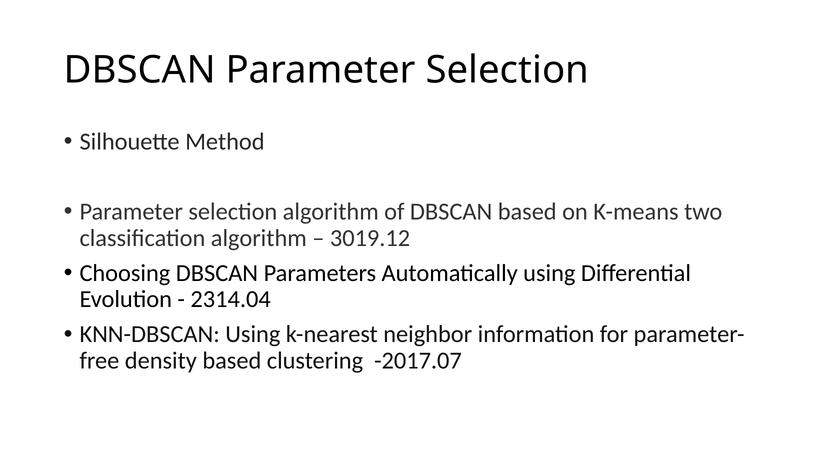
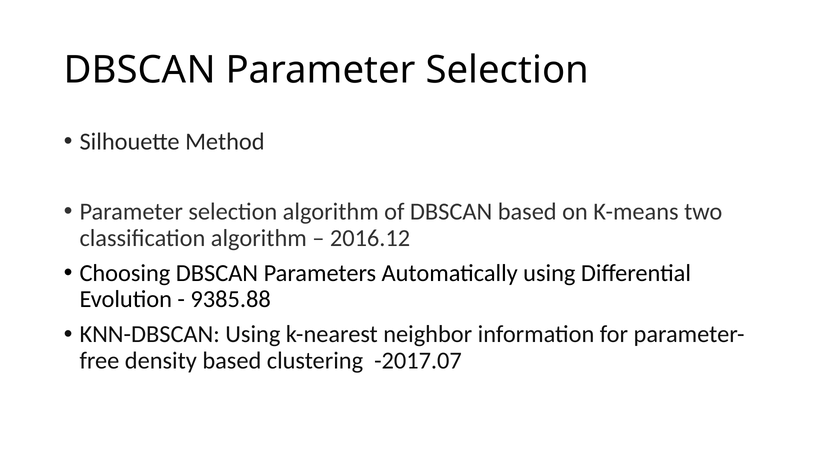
3019.12: 3019.12 -> 2016.12 (370, 238)
2314.04: 2314.04 -> 9385.88 (231, 299)
